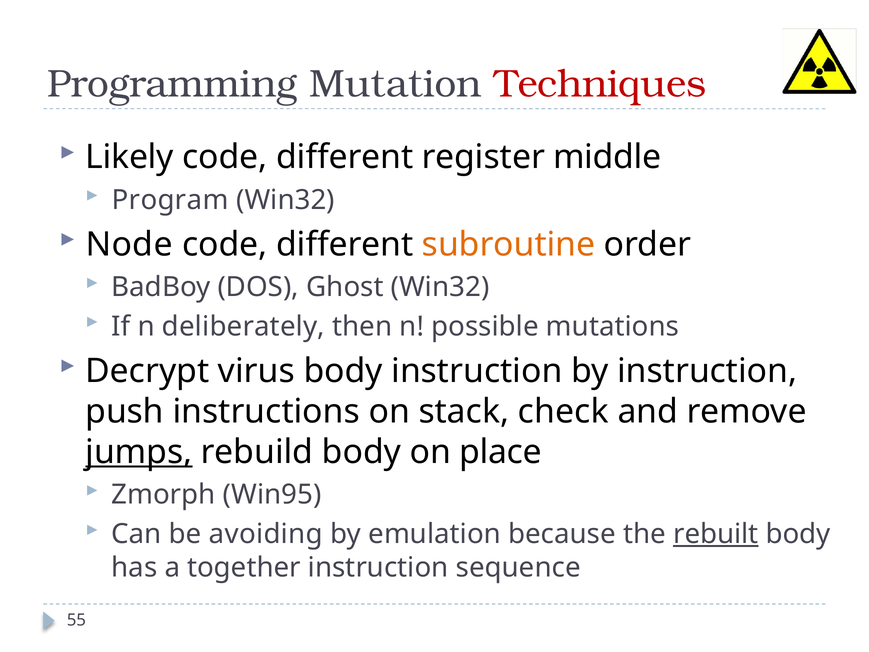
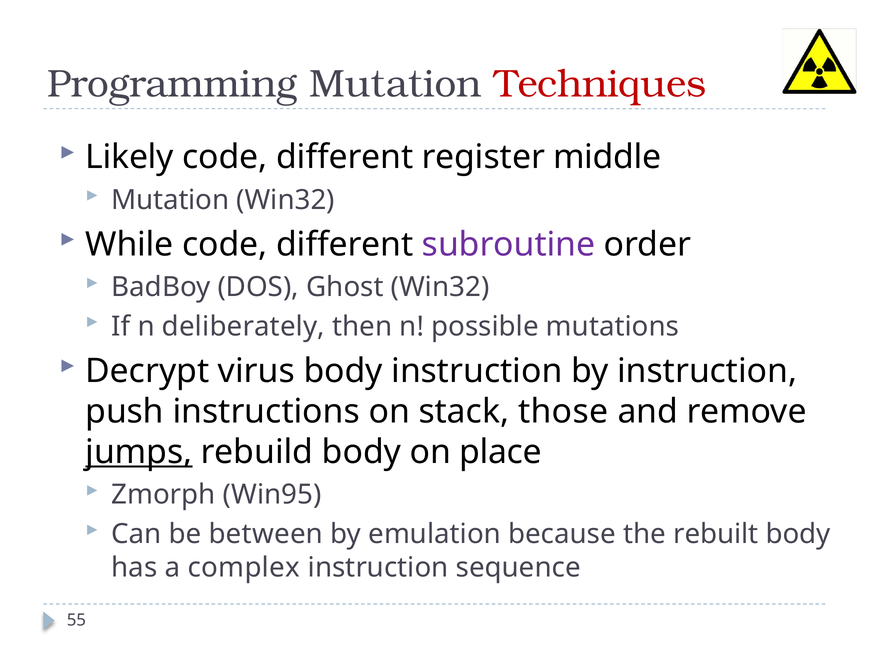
Program: Program -> Mutation (170, 200)
Node: Node -> While (129, 244)
subroutine colour: orange -> purple (509, 244)
check: check -> those (563, 411)
avoiding: avoiding -> between (266, 534)
rebuilt underline: present -> none (716, 534)
together: together -> complex (244, 567)
